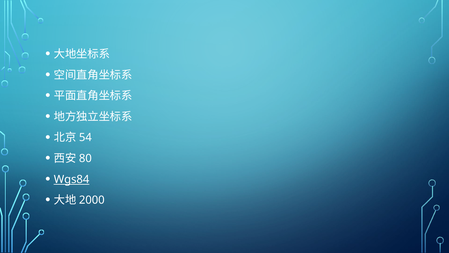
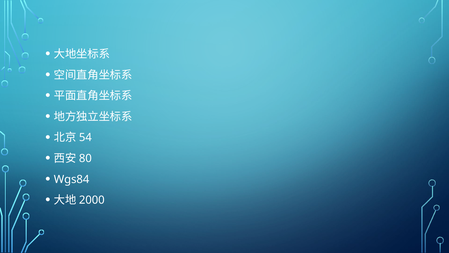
Wgs84 underline: present -> none (72, 179)
